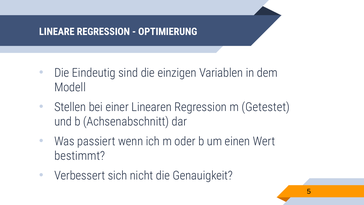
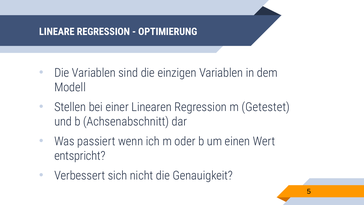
Die Eindeutig: Eindeutig -> Variablen (94, 73)
bestimmt: bestimmt -> entspricht (80, 156)
